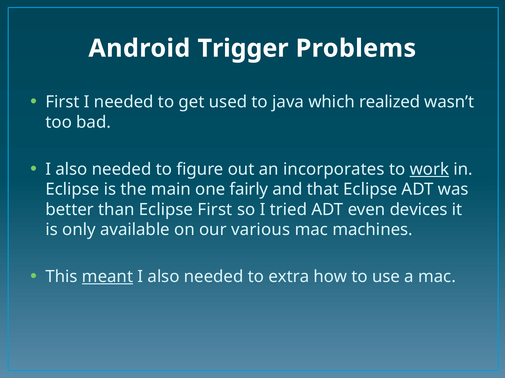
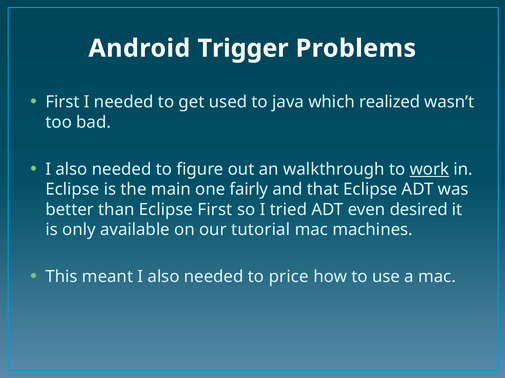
incorporates: incorporates -> walkthrough (334, 170)
devices: devices -> desired (419, 210)
various: various -> tutorial (261, 230)
meant underline: present -> none (108, 277)
extra: extra -> price (289, 277)
